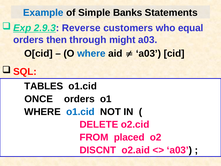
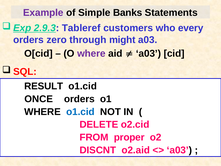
Example colour: blue -> purple (43, 13)
Reverse: Reverse -> Tableref (81, 28)
equal: equal -> every (191, 28)
then: then -> zero (57, 40)
where colour: blue -> purple (91, 53)
TABLES: TABLES -> RESULT (44, 86)
placed: placed -> proper (129, 137)
